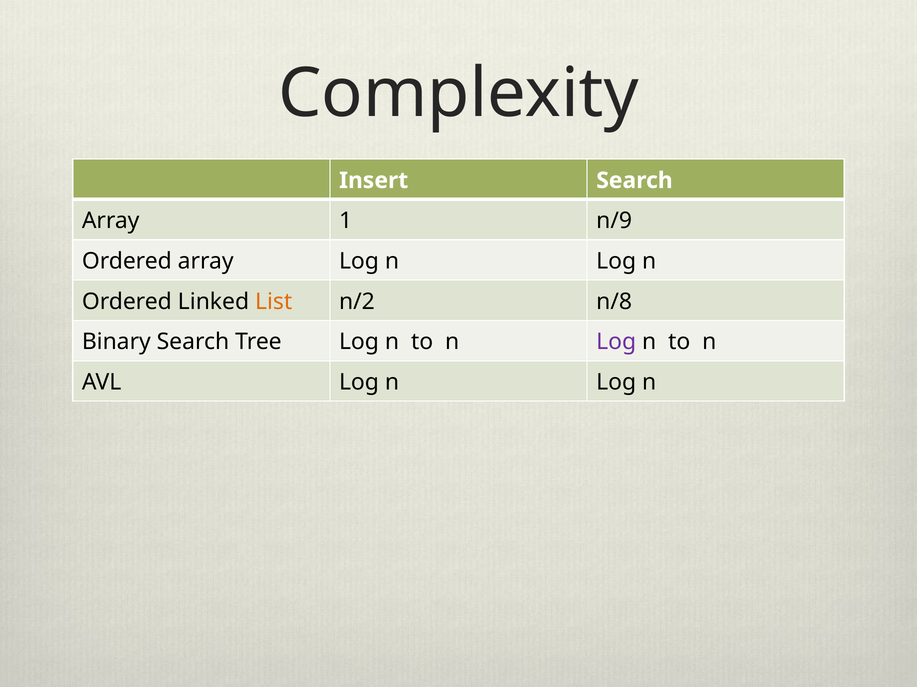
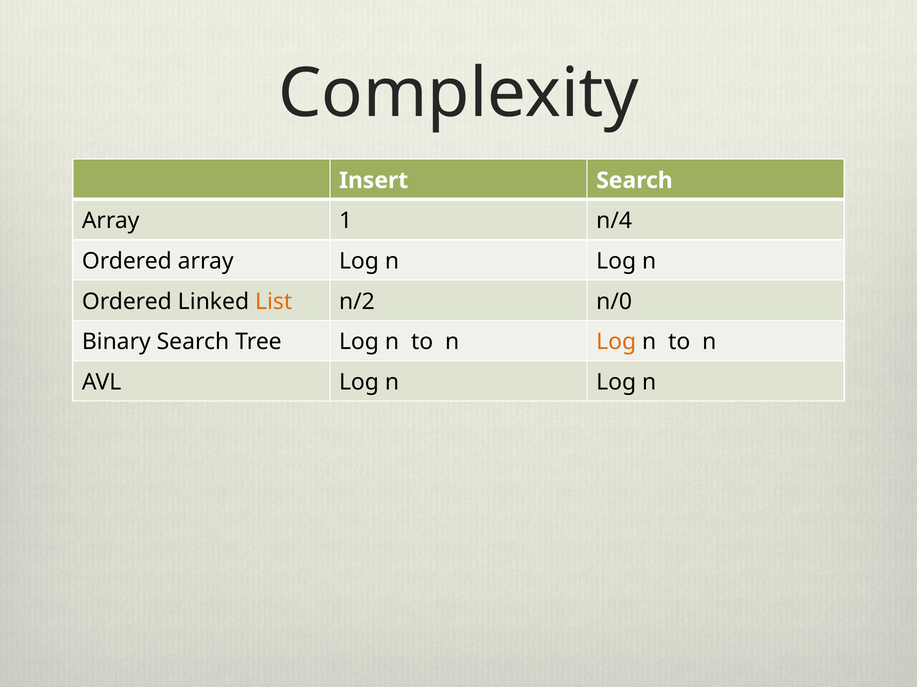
n/9: n/9 -> n/4 (614, 221)
n/8: n/8 -> n/0 (614, 302)
Log colour: purple -> orange (616, 342)
